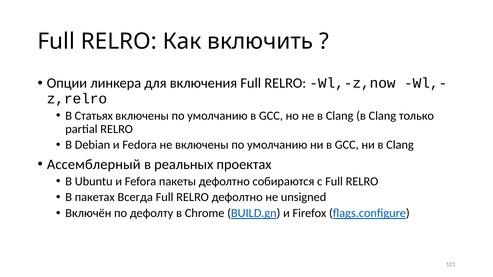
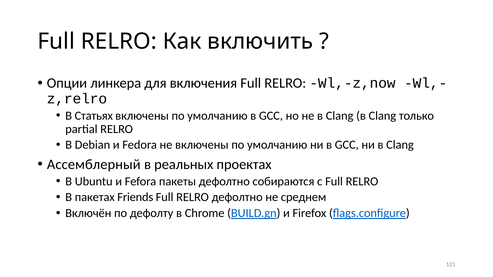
Всегда: Всегда -> Friends (135, 197)
unsigned: unsigned -> среднем (304, 197)
